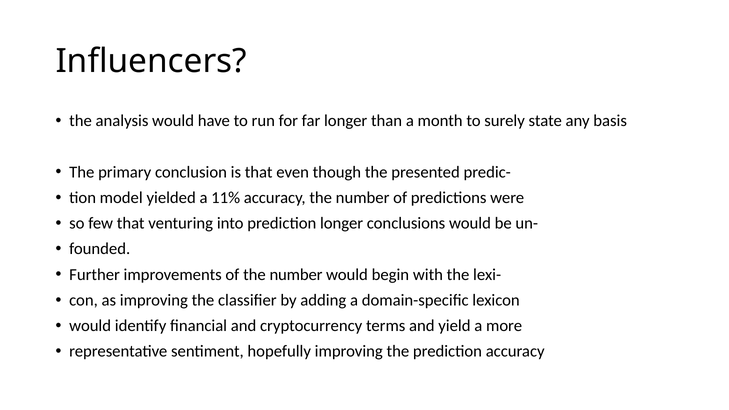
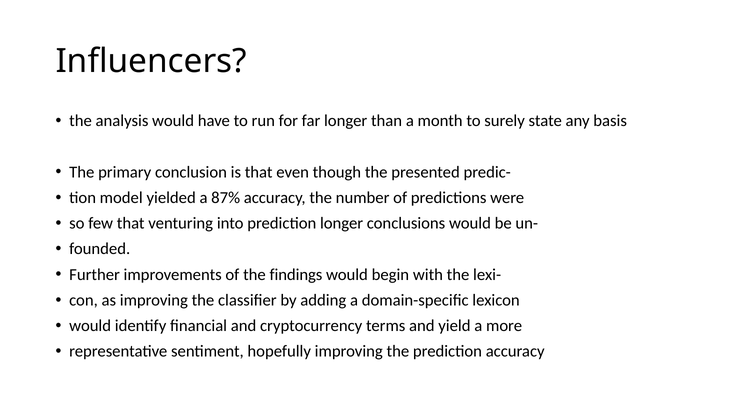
11%: 11% -> 87% (226, 198)
of the number: number -> findings (296, 275)
